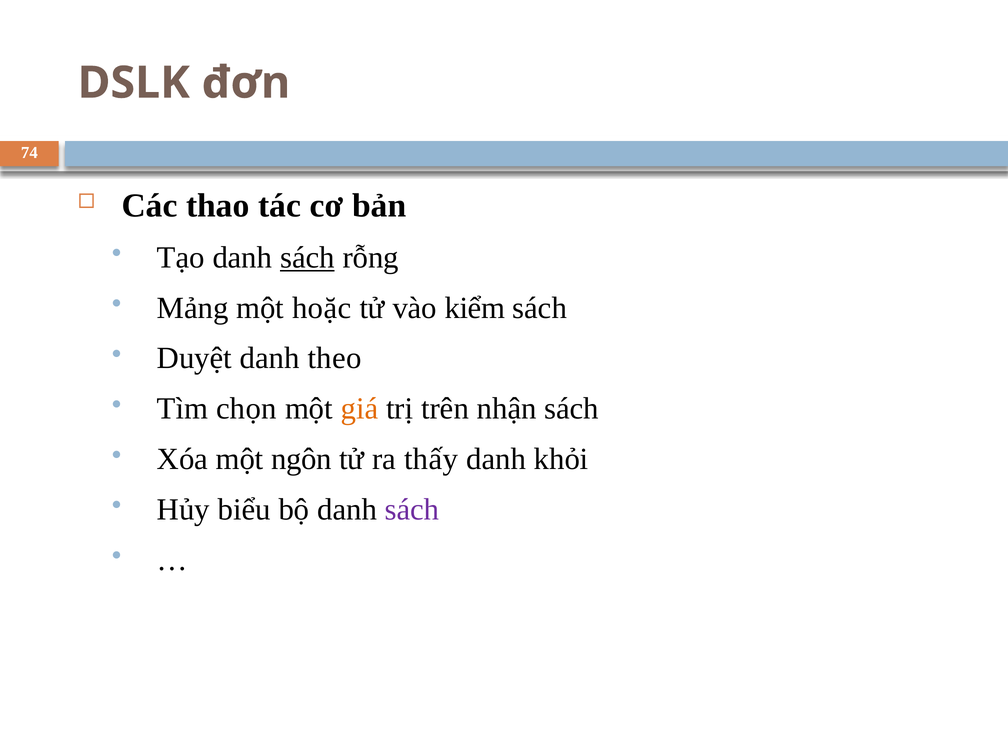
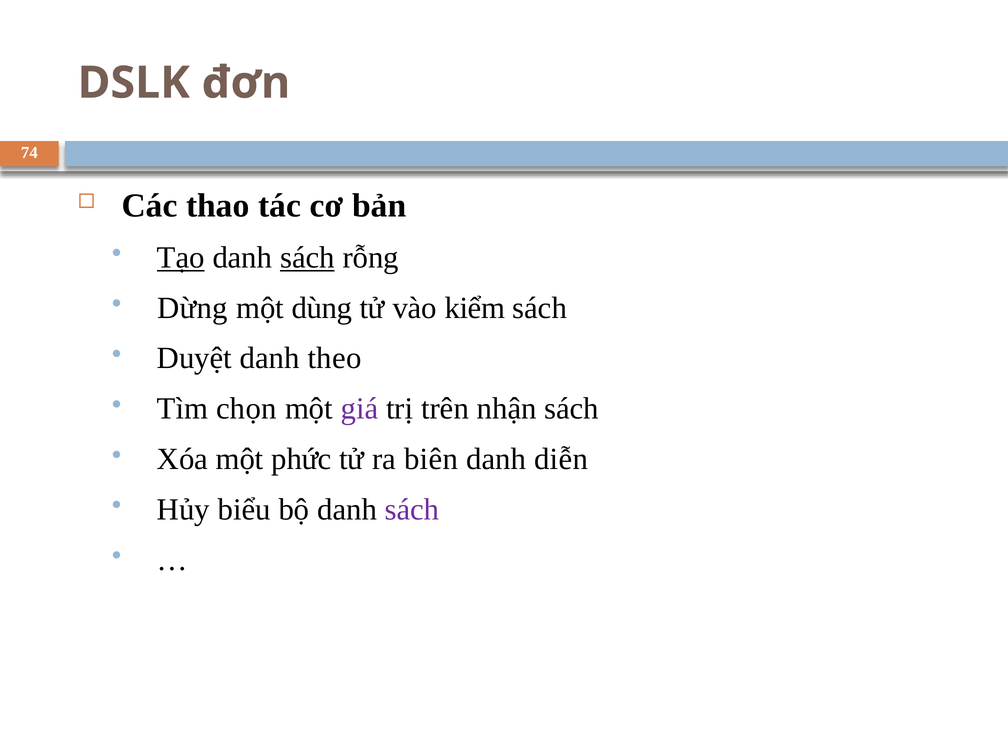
Tạo underline: none -> present (181, 258)
Mảng: Mảng -> Dừng (193, 308)
hoặc: hoặc -> dùng (322, 308)
giá colour: orange -> purple (359, 409)
ngôn: ngôn -> phức (302, 459)
thấy: thấy -> biên (431, 459)
khỏi: khỏi -> diễn (561, 459)
